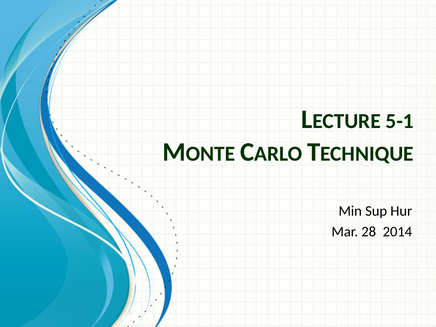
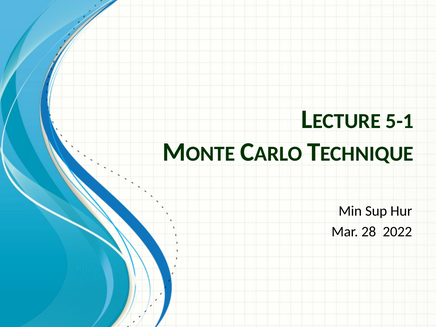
2014: 2014 -> 2022 (397, 232)
